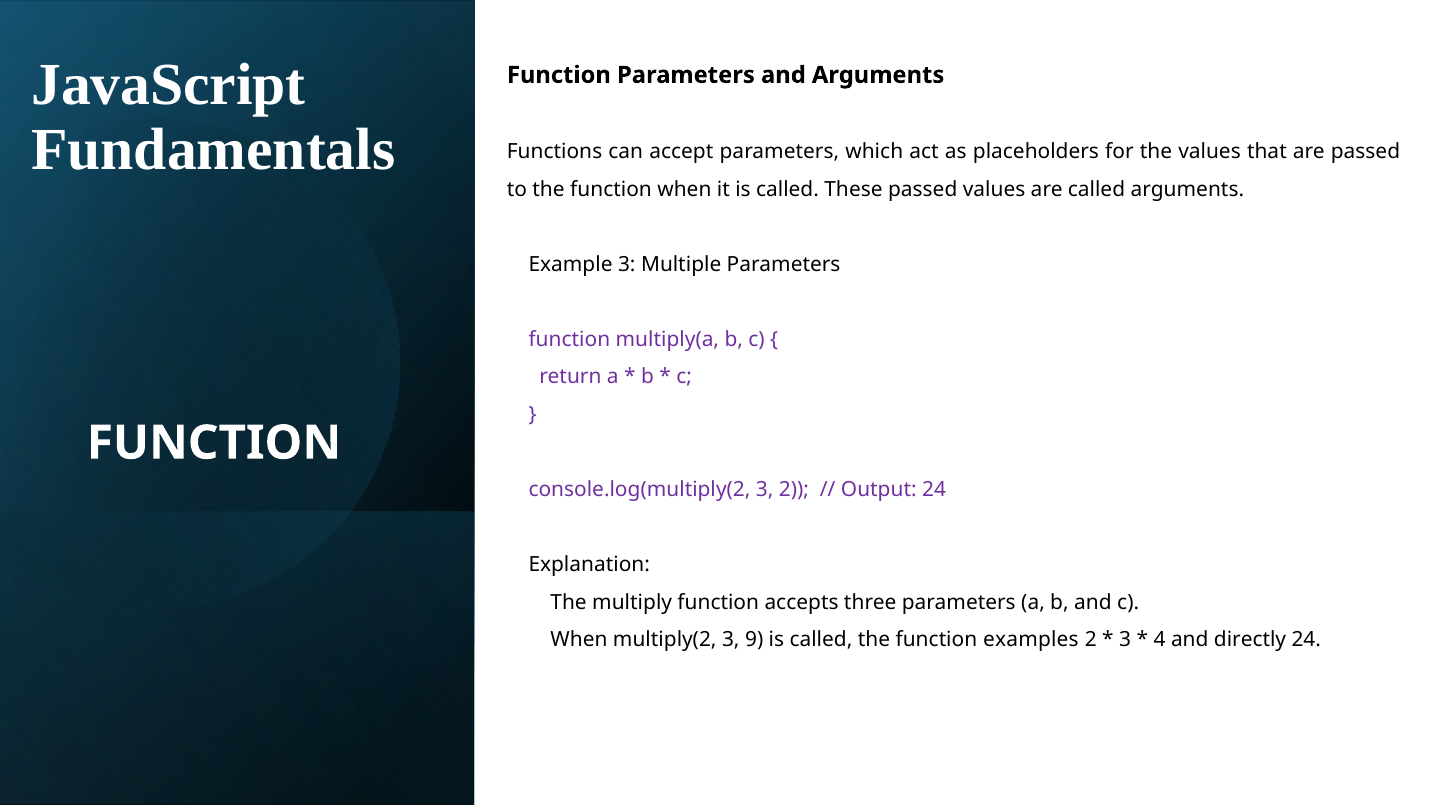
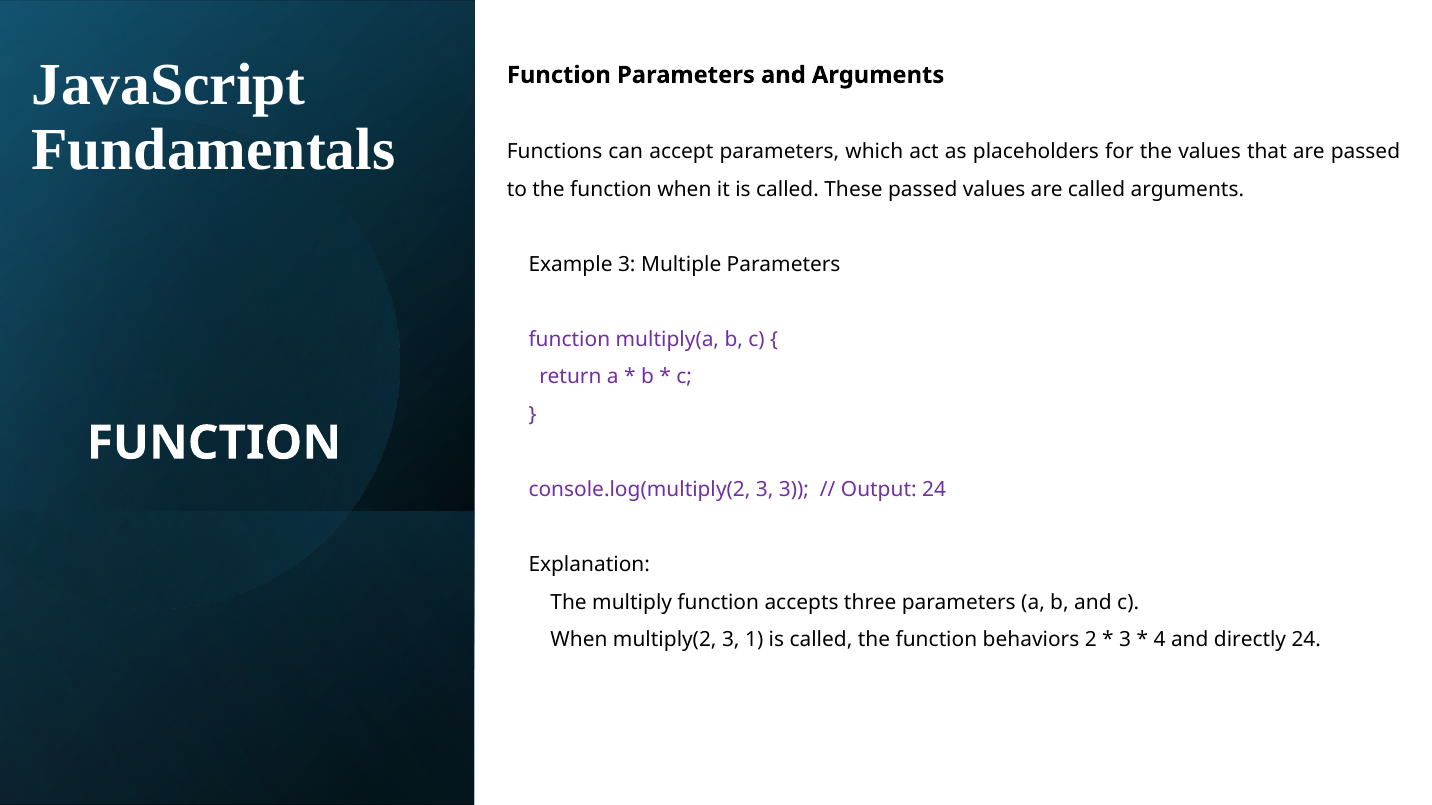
3 2: 2 -> 3 (794, 490)
9: 9 -> 1 (754, 640)
examples: examples -> behaviors (1031, 640)
